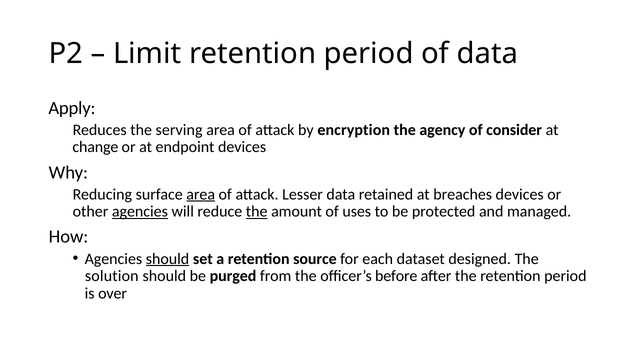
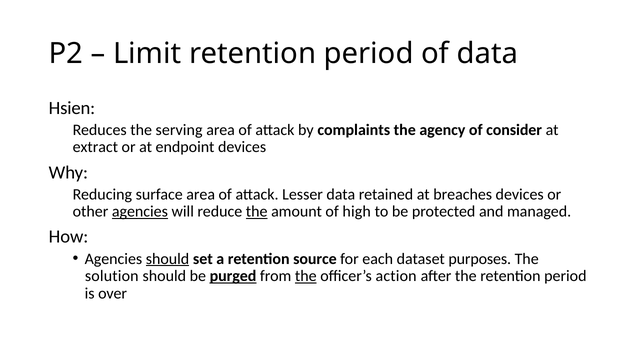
Apply: Apply -> Hsien (72, 108)
encryption: encryption -> complaints (354, 130)
change: change -> extract (95, 147)
area underline: present -> none (201, 195)
uses: uses -> high (357, 212)
designed: designed -> purposes (480, 259)
purged underline: none -> present (233, 276)
the underline: none -> present (306, 276)
before: before -> action (396, 276)
